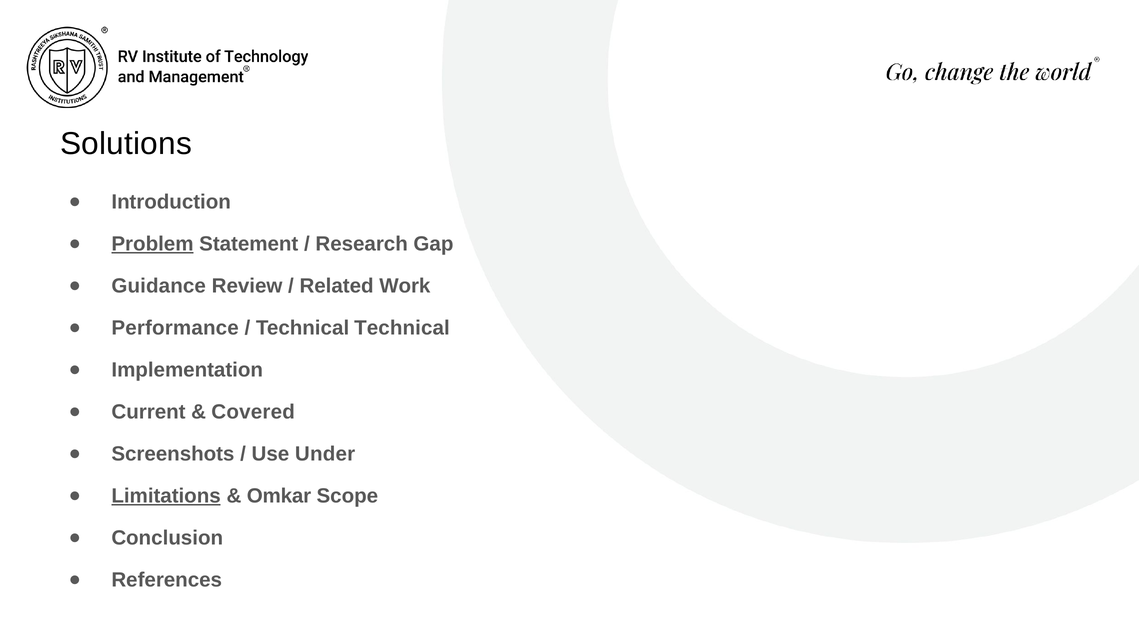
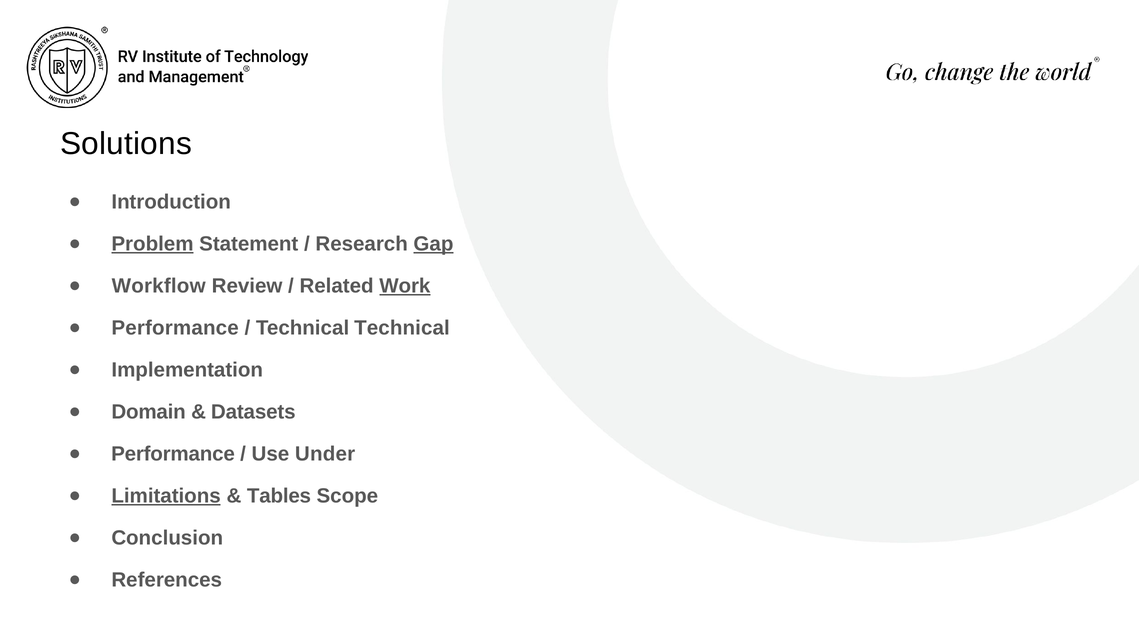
Gap underline: none -> present (433, 244)
Guidance: Guidance -> Workflow (159, 286)
Work underline: none -> present (405, 286)
Current: Current -> Domain (149, 412)
Covered: Covered -> Datasets (253, 412)
Screenshots: Screenshots -> Performance (173, 454)
Omkar: Omkar -> Tables (279, 496)
